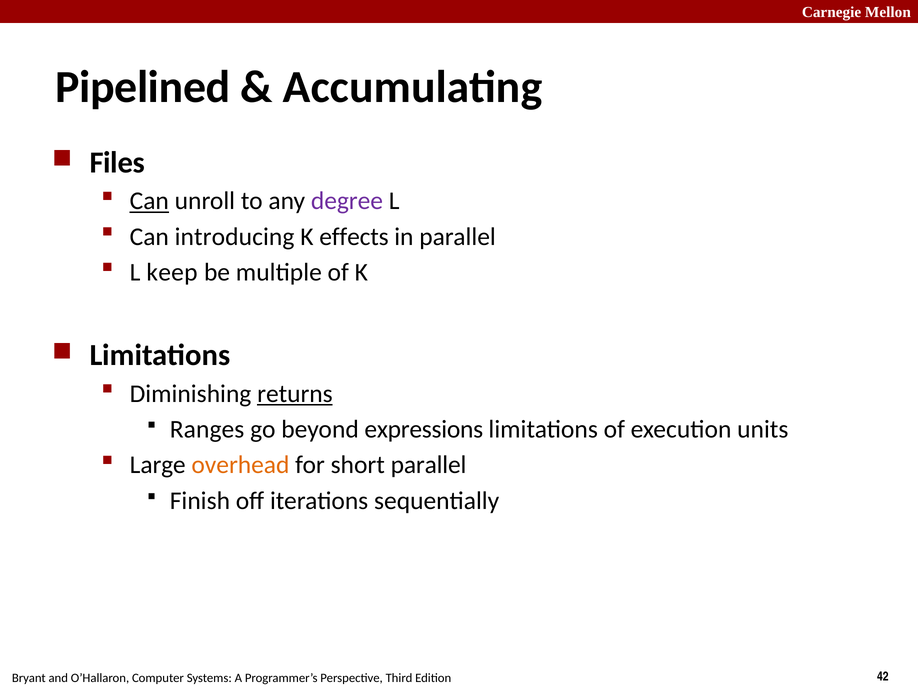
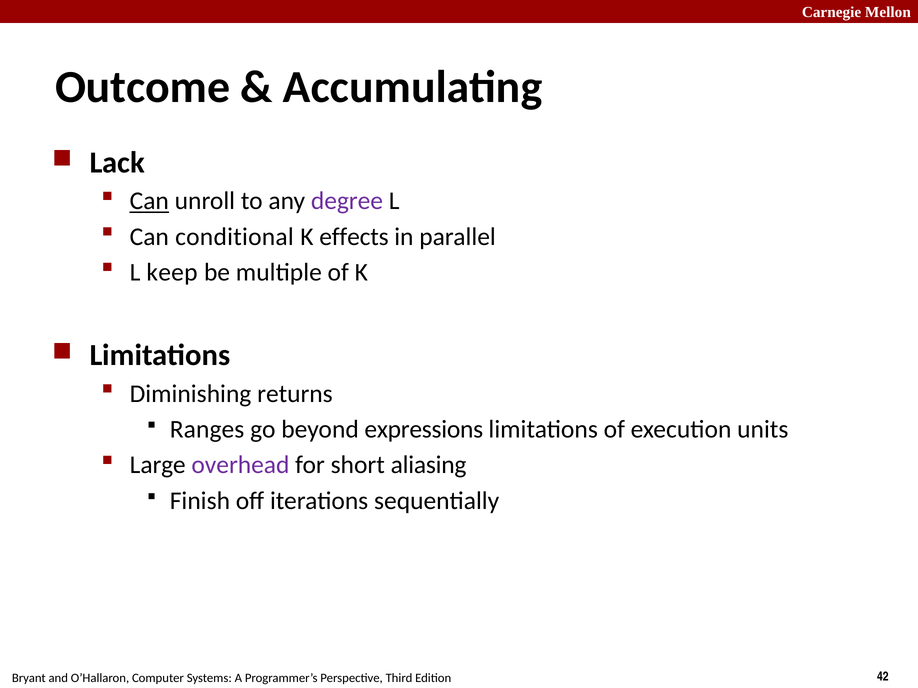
Pipelined: Pipelined -> Outcome (143, 87)
Files: Files -> Lack (117, 163)
introducing: introducing -> conditional (234, 237)
returns underline: present -> none (295, 394)
overhead colour: orange -> purple (240, 465)
short parallel: parallel -> aliasing (429, 465)
